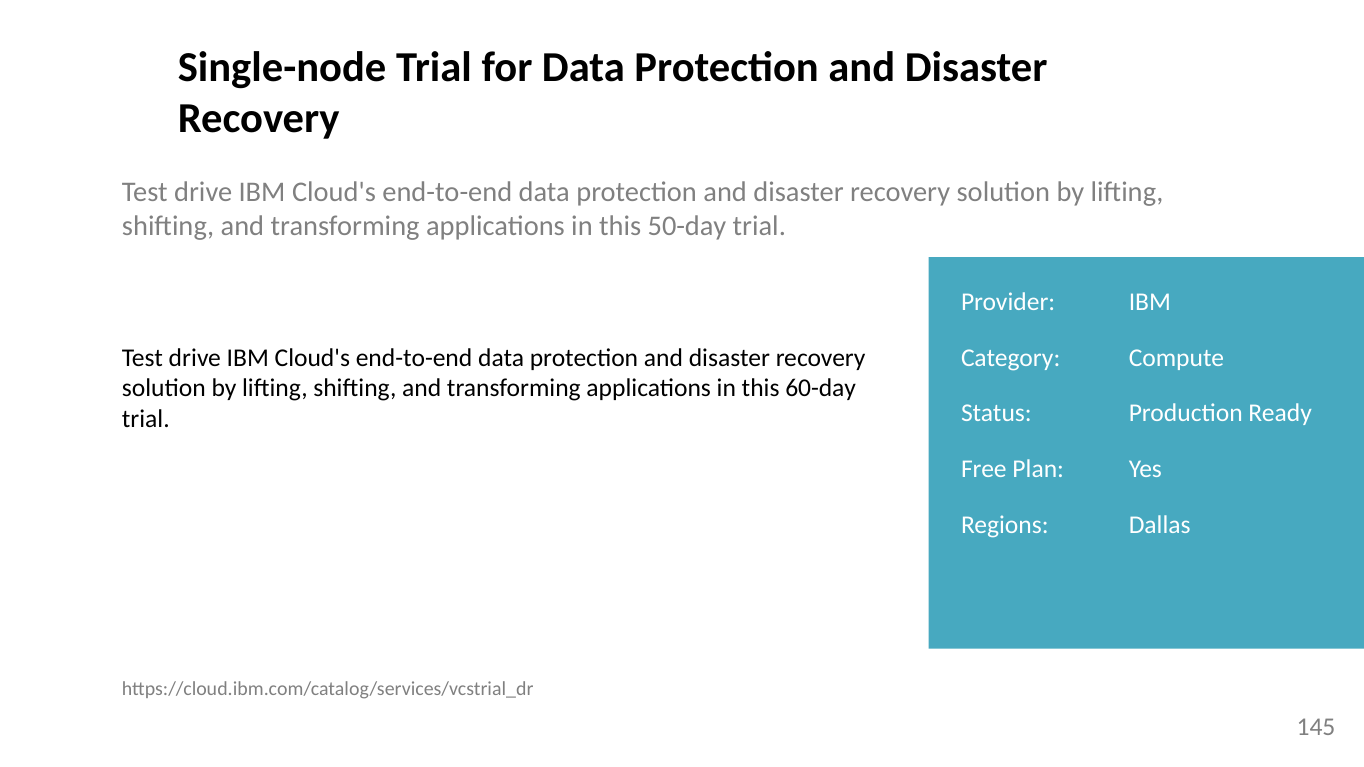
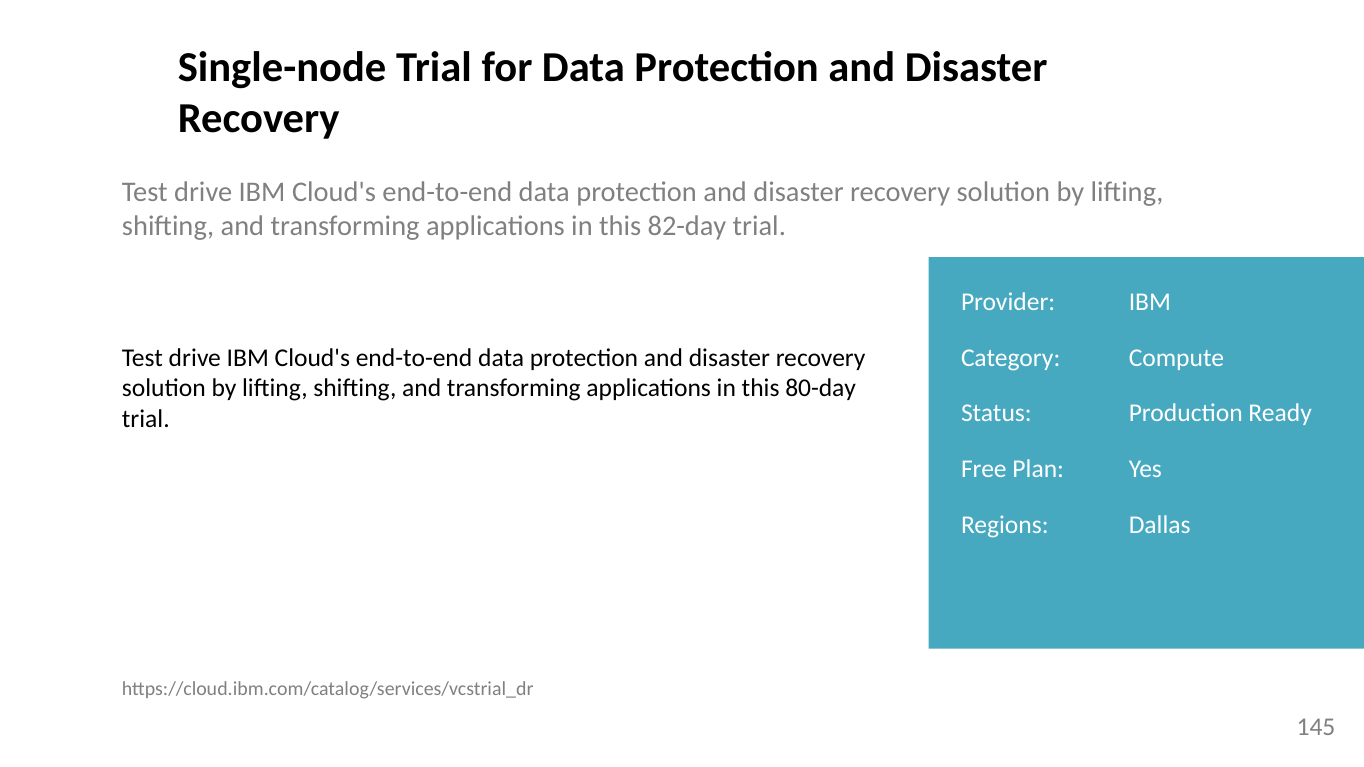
50-day: 50-day -> 82-day (687, 226)
60-day: 60-day -> 80-day (821, 388)
